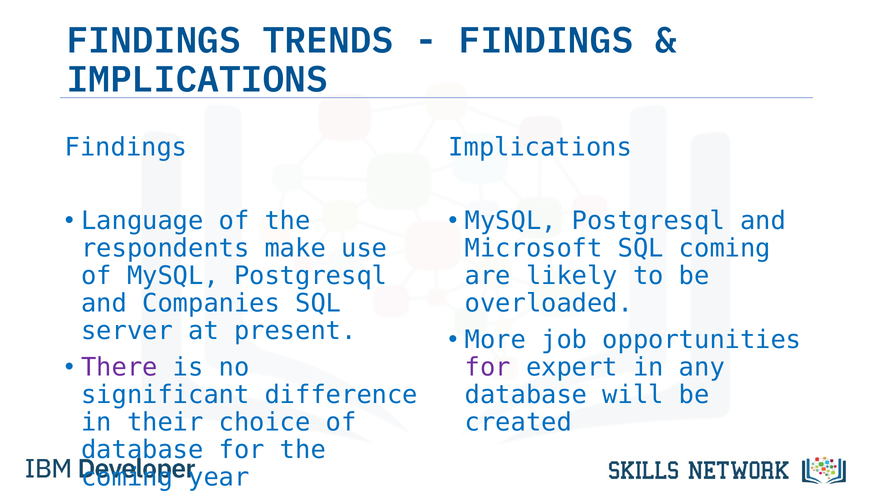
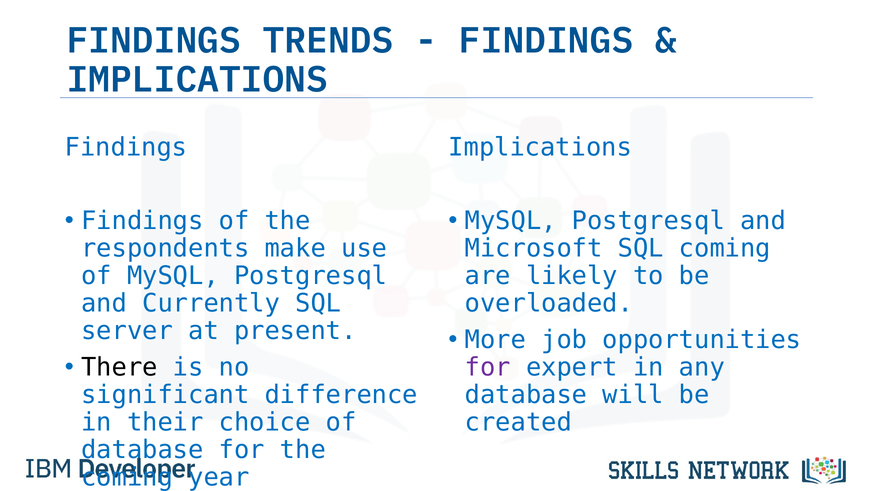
Language: Language -> Findings (142, 221)
Companies: Companies -> Currently (211, 303)
There colour: purple -> black (119, 367)
